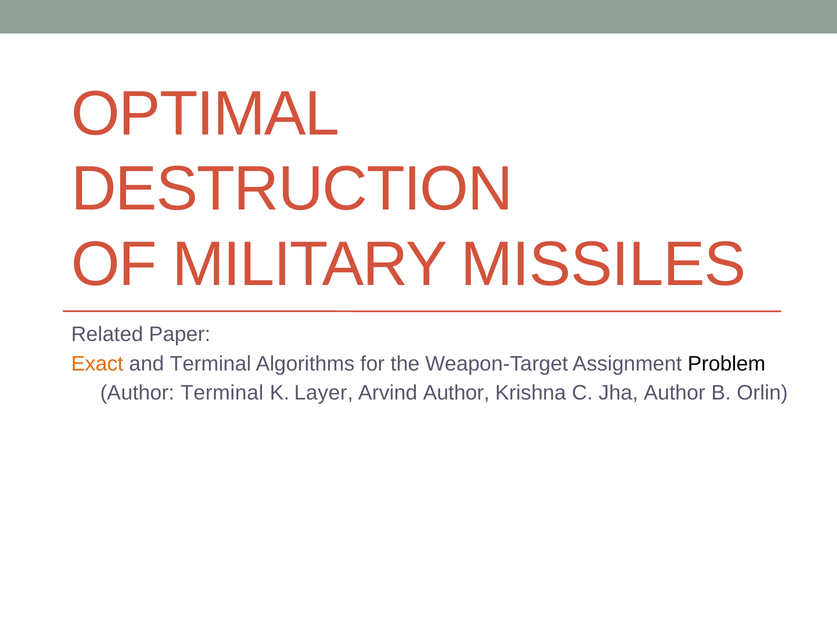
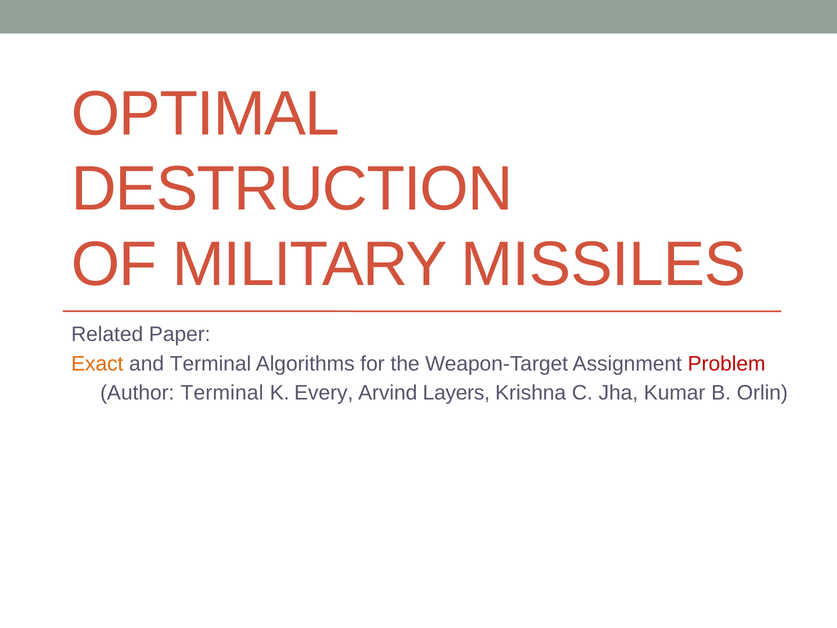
Problem colour: black -> red (727, 363)
Layer: Layer -> Every (324, 393)
Arvind Author: Author -> Layers (456, 393)
Jha Author: Author -> Kumar (675, 393)
